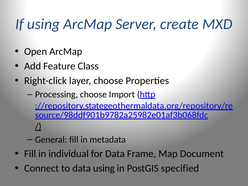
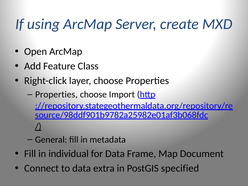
Processing: Processing -> Properties (56, 94)
data using: using -> extra (104, 168)
